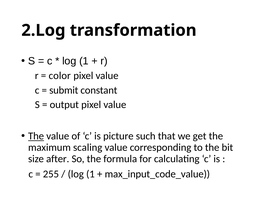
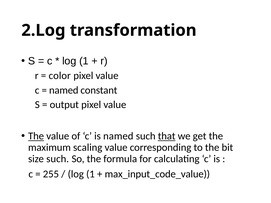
submit: submit -> named (64, 90)
is picture: picture -> named (118, 136)
that underline: none -> present (167, 136)
size after: after -> such (58, 159)
